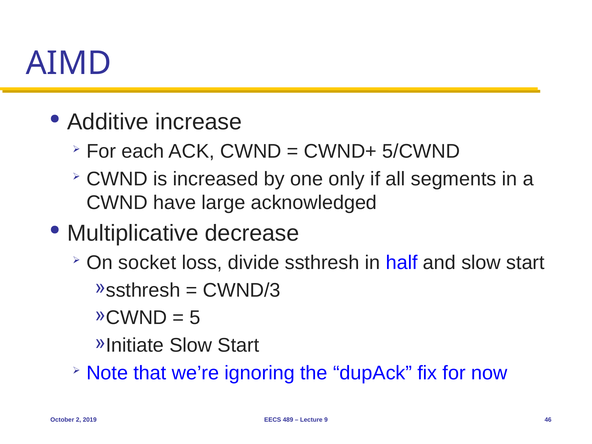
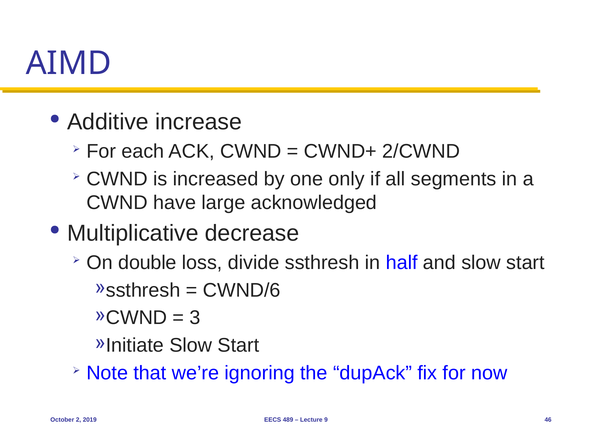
5/CWND: 5/CWND -> 2/CWND (421, 151)
socket: socket -> double (147, 263)
CWND/3: CWND/3 -> CWND/6 (242, 290)
5: 5 -> 3 (195, 318)
